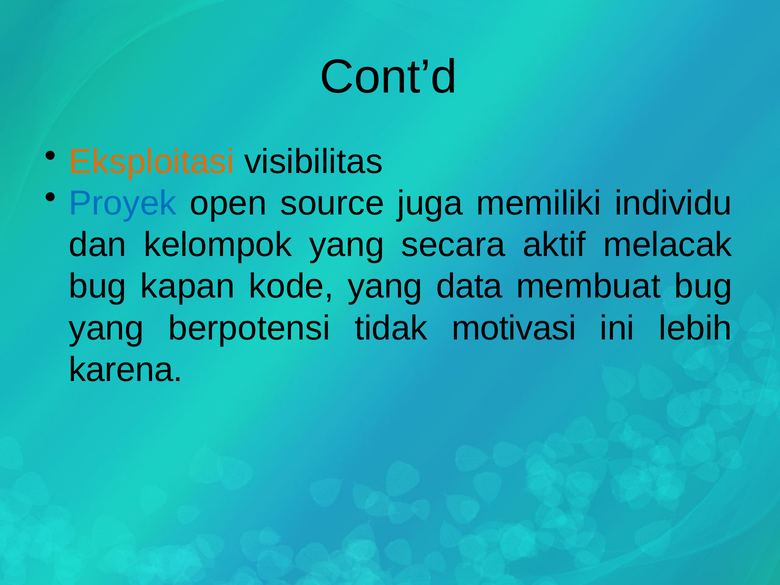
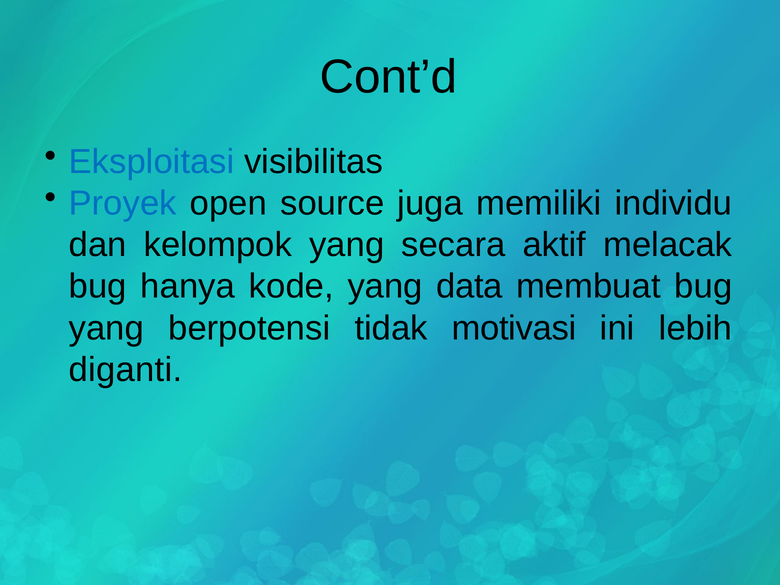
Eksploitasi colour: orange -> blue (152, 162)
kapan: kapan -> hanya (188, 286)
karena: karena -> diganti (125, 370)
